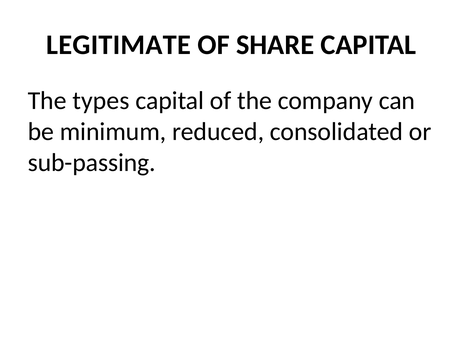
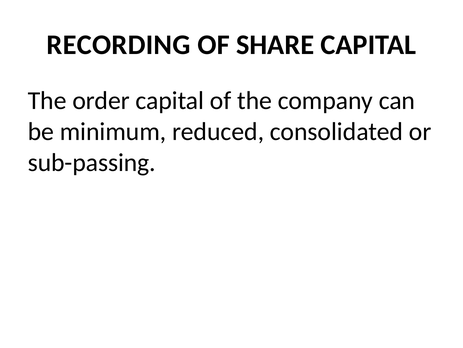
LEGITIMATE: LEGITIMATE -> RECORDING (119, 45)
types: types -> order (101, 101)
